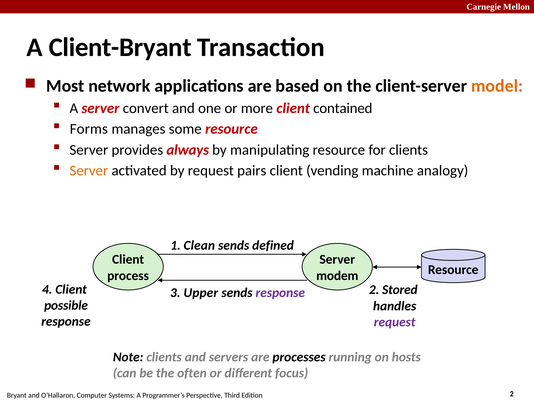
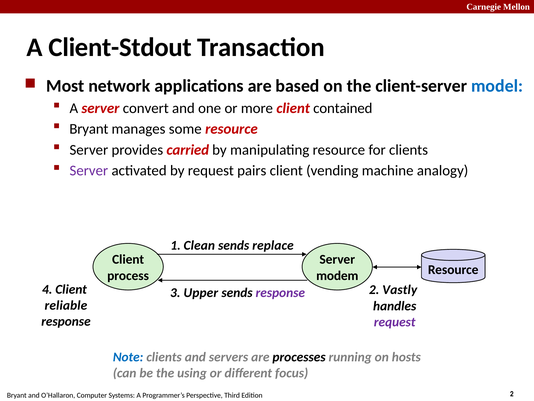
Client-Bryant: Client-Bryant -> Client-Stdout (120, 47)
model colour: orange -> blue (497, 86)
Forms: Forms -> Bryant (89, 129)
always: always -> carried (188, 150)
Server colour: orange -> purple (89, 170)
defined: defined -> replace (273, 245)
Stored: Stored -> Vastly (400, 290)
possible: possible -> reliable (66, 305)
Note colour: black -> blue (128, 357)
often: often -> using (192, 373)
